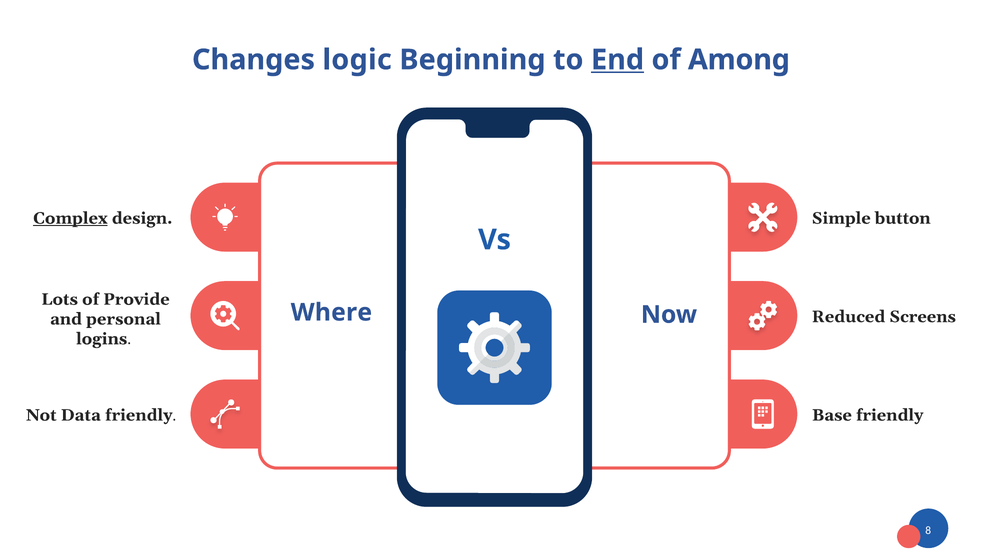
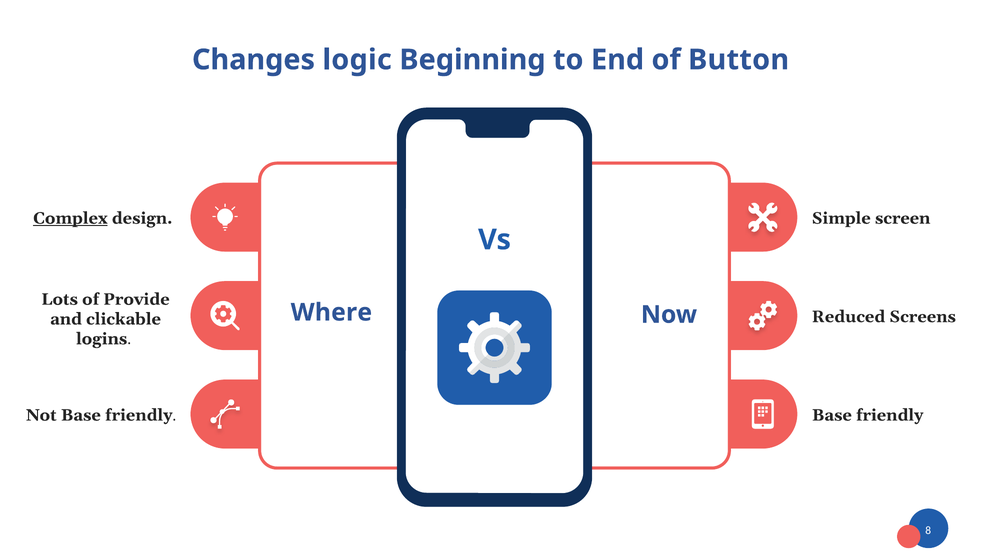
End underline: present -> none (618, 60)
Among: Among -> Button (739, 60)
button: button -> screen (903, 218)
personal: personal -> clickable (124, 319)
Not Data: Data -> Base (81, 415)
